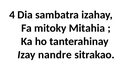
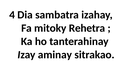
Mitahia: Mitahia -> Rehetra (87, 28)
nandre: nandre -> aminay (55, 55)
